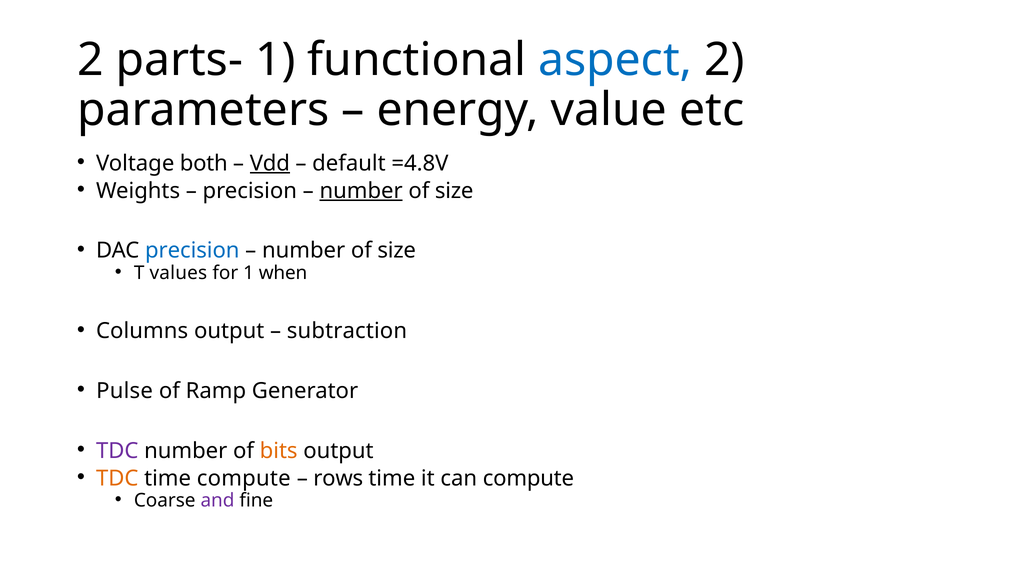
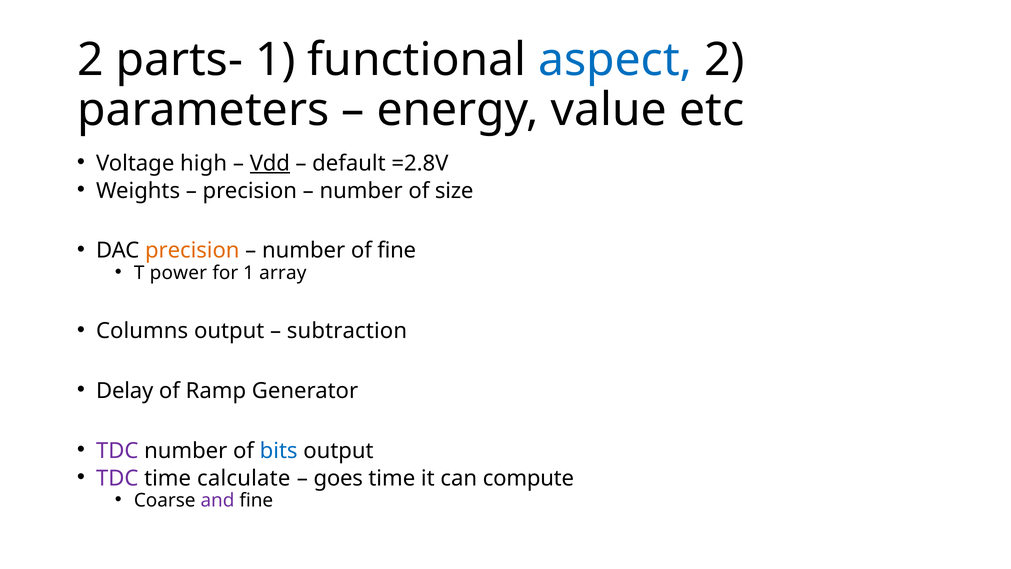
both: both -> high (204, 163)
=4.8V: =4.8V -> =2.8V (420, 163)
number underline: present -> none (361, 191)
precision colour: blue -> orange (192, 251)
size: size -> fine (397, 251)
values: values -> power (178, 273)
when: when -> array (283, 273)
Pulse: Pulse -> Delay (125, 391)
bits colour: orange -> blue (279, 451)
TDC colour: orange -> purple (117, 478)
time compute: compute -> calculate (244, 478)
rows: rows -> goes (338, 478)
